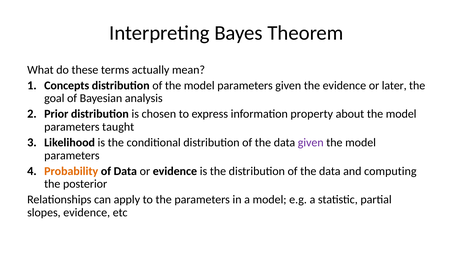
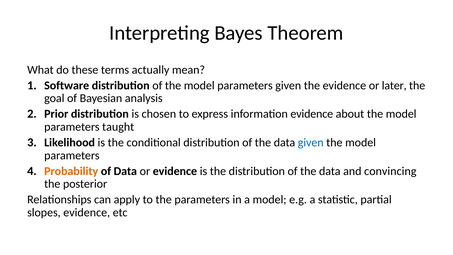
Concepts: Concepts -> Software (67, 85)
information property: property -> evidence (312, 114)
given colour: purple -> blue (311, 142)
computing: computing -> convincing (390, 171)
